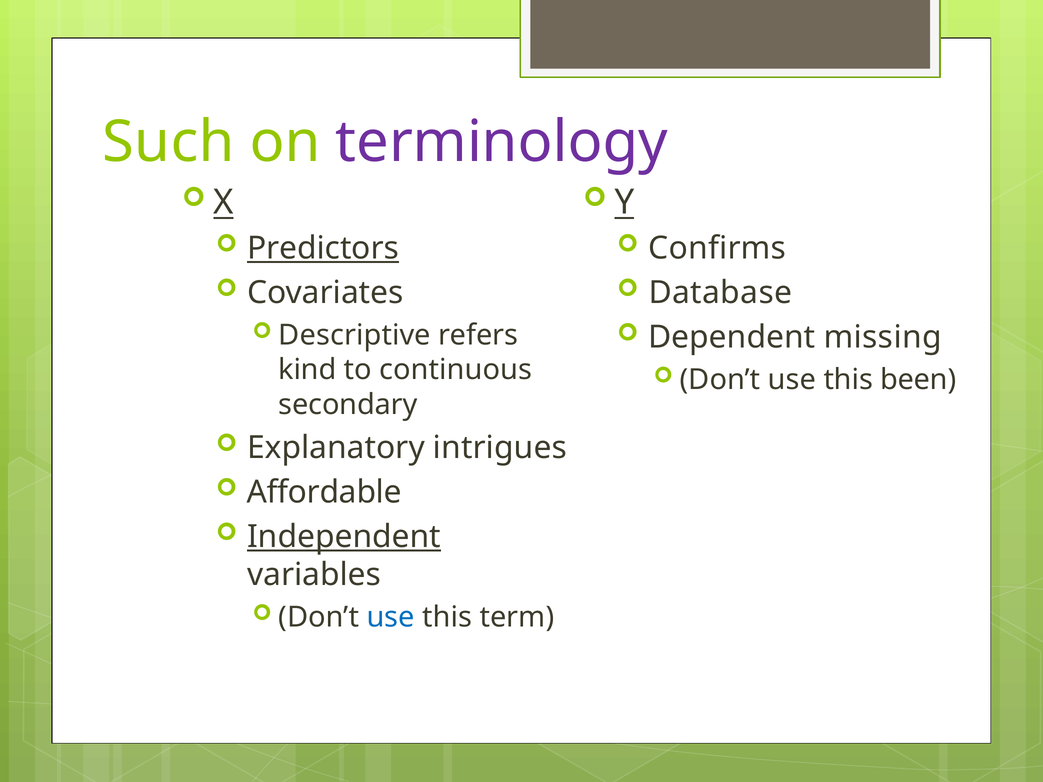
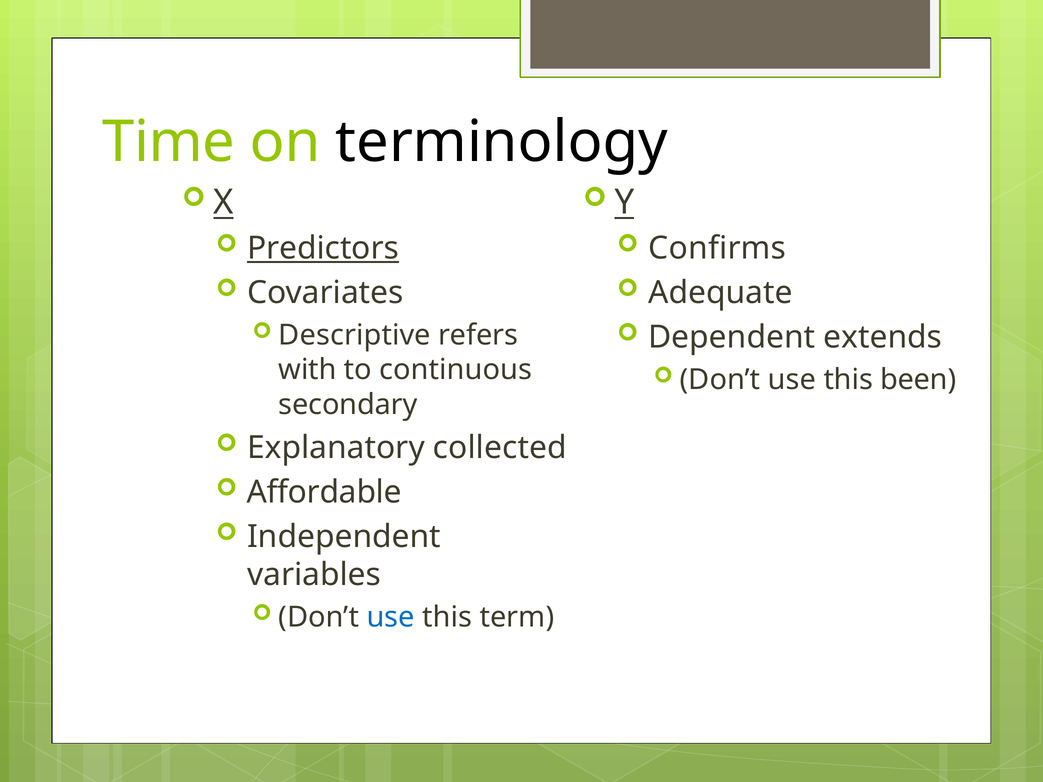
Such: Such -> Time (169, 142)
terminology colour: purple -> black (502, 142)
Database: Database -> Adequate (721, 293)
missing: missing -> extends (883, 338)
kind: kind -> with (307, 370)
intrigues: intrigues -> collected (500, 448)
Independent underline: present -> none (344, 537)
